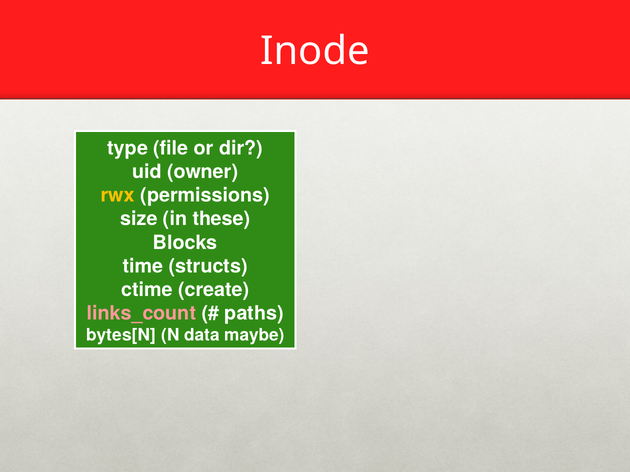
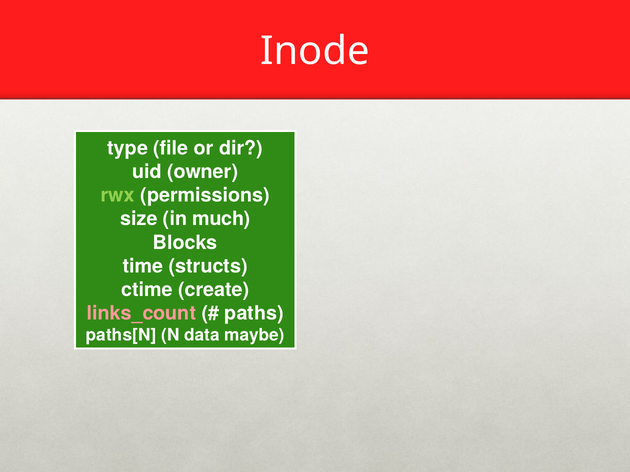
rwx colour: yellow -> light green (118, 196)
these: these -> much (221, 219)
bytes[N: bytes[N -> paths[N (121, 336)
